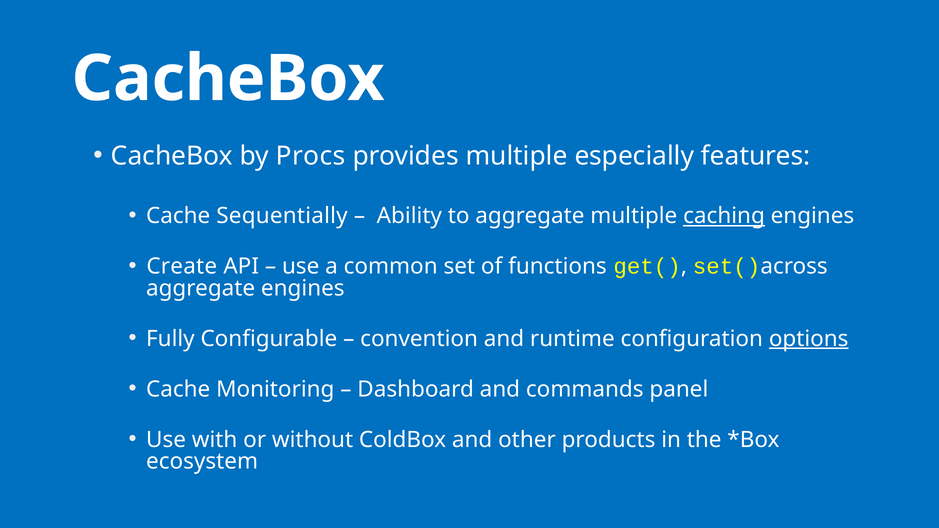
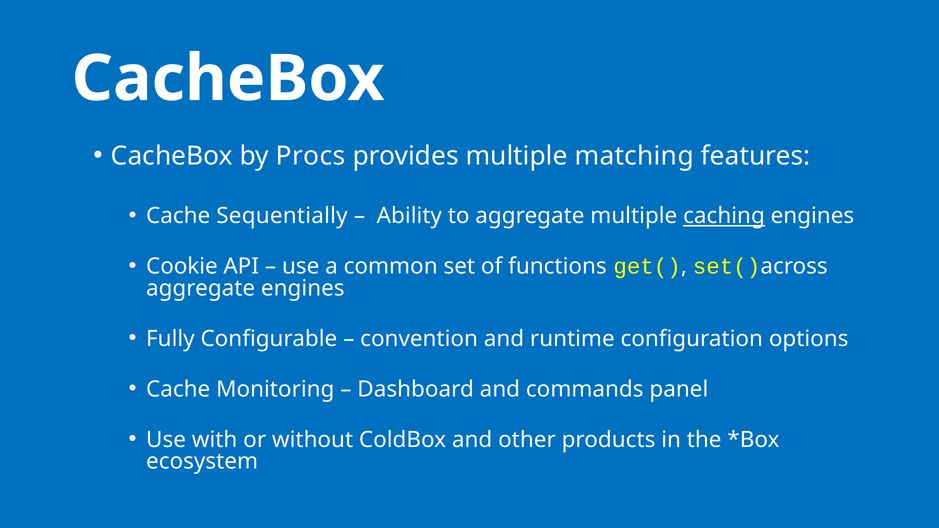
especially: especially -> matching (634, 156)
Create: Create -> Cookie (182, 266)
options underline: present -> none (809, 339)
